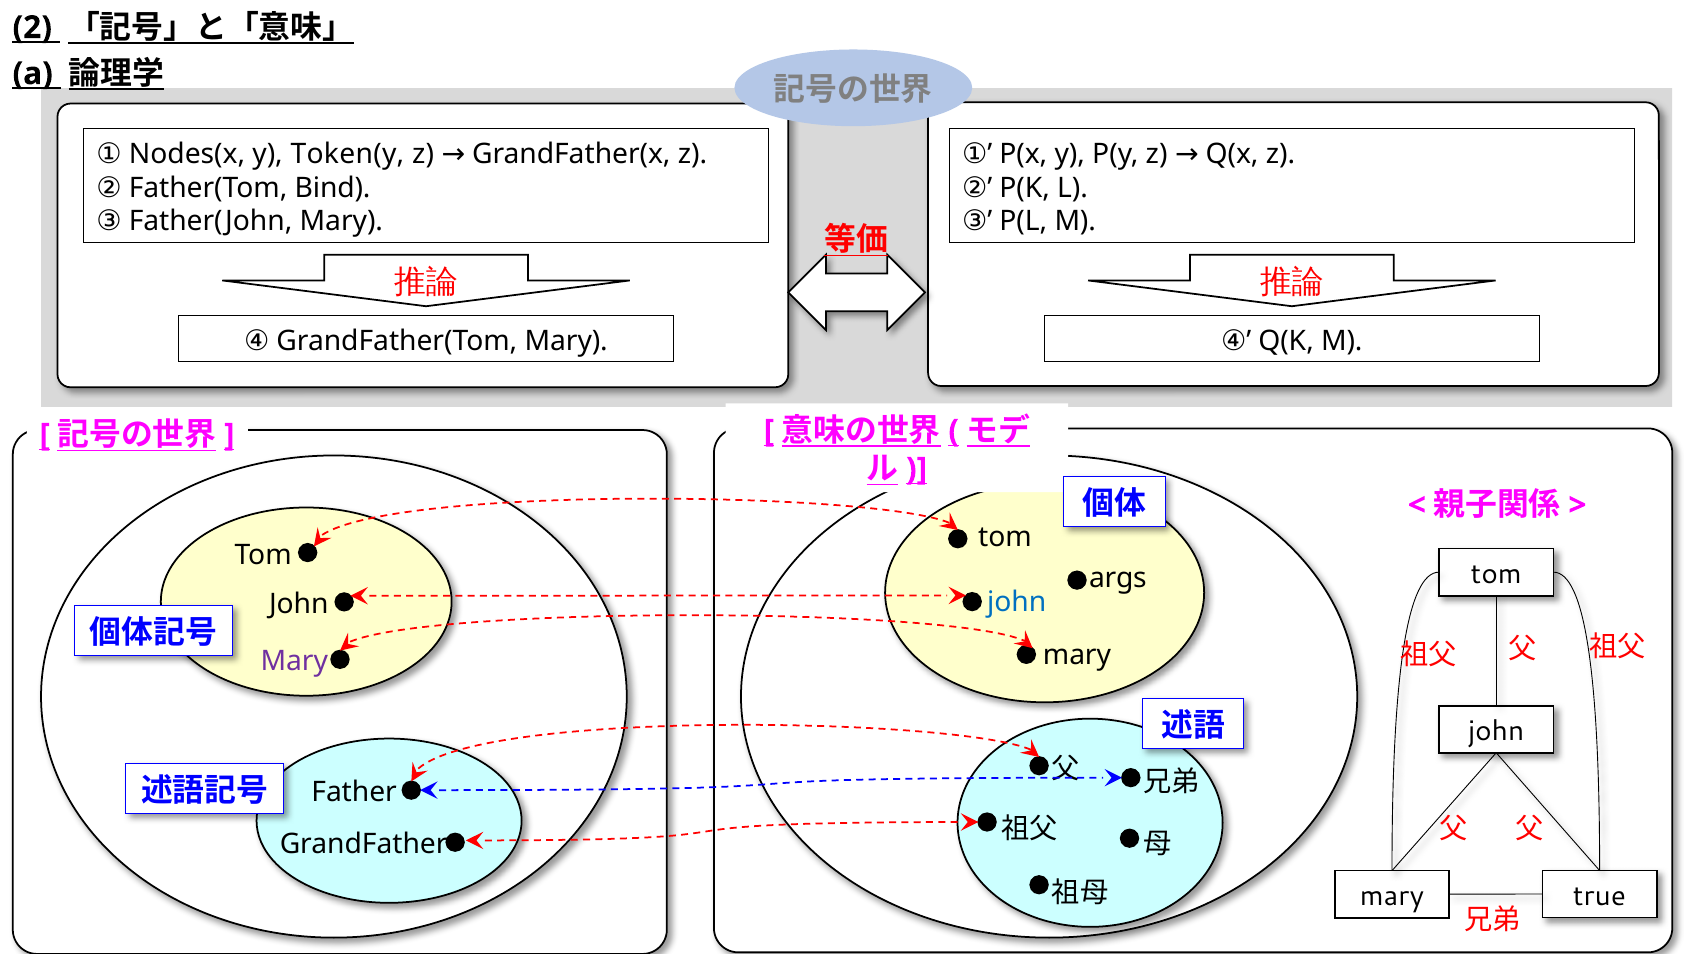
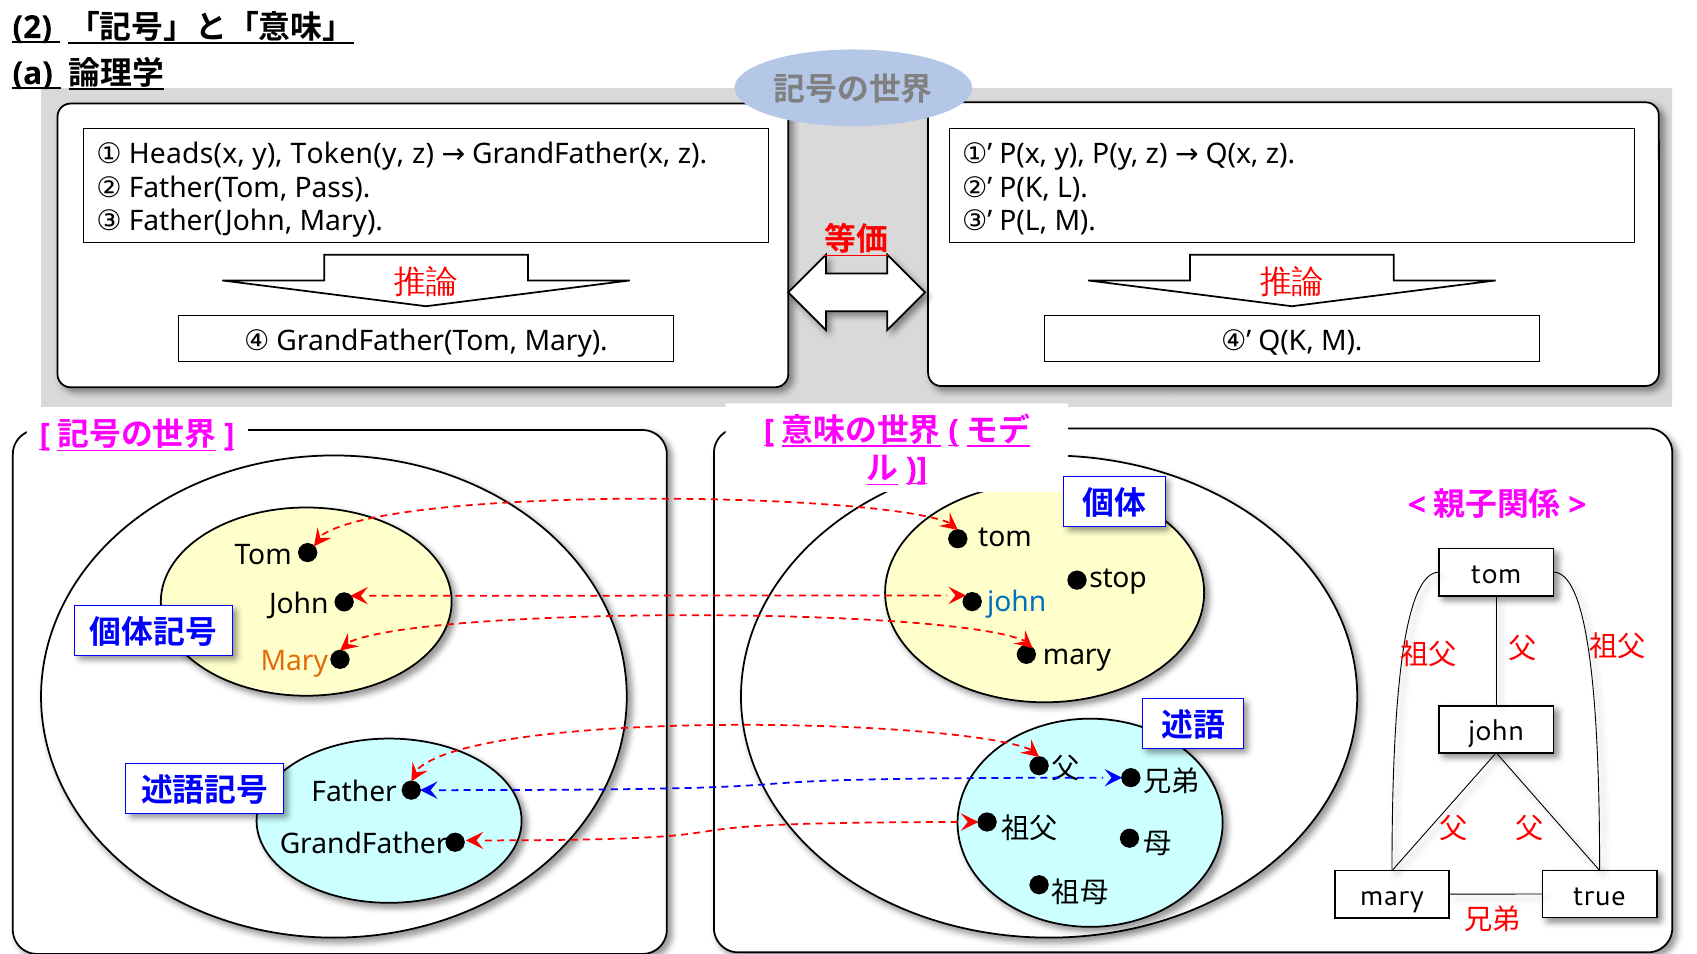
Nodes(x: Nodes(x -> Heads(x (187, 154)
Bind: Bind -> Pass (333, 188)
args: args -> stop (1118, 579)
Mary colour: purple -> orange (294, 662)
